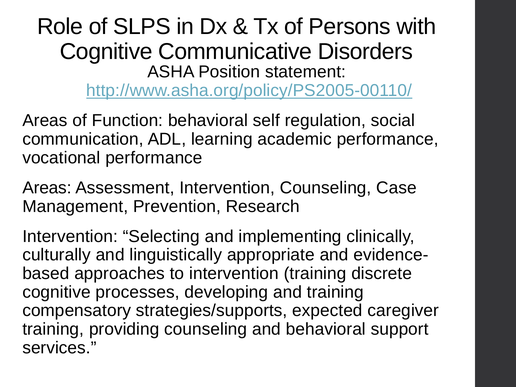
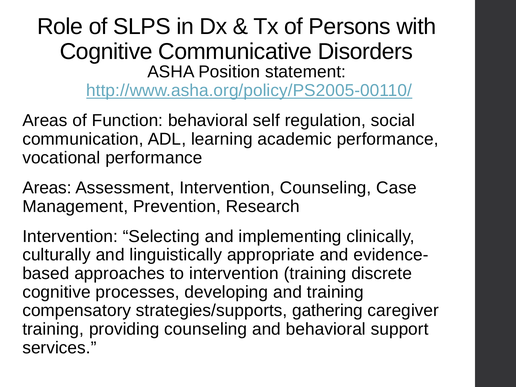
expected: expected -> gathering (328, 311)
